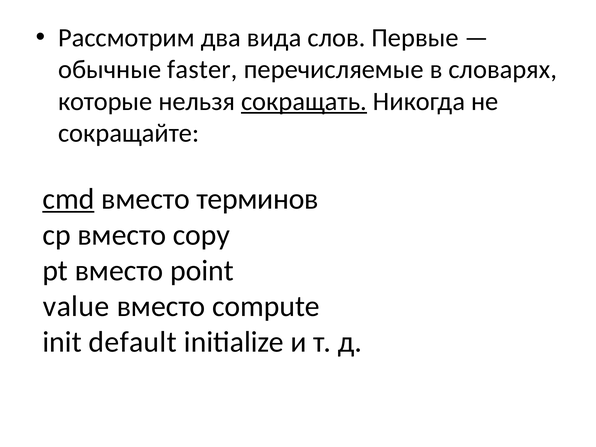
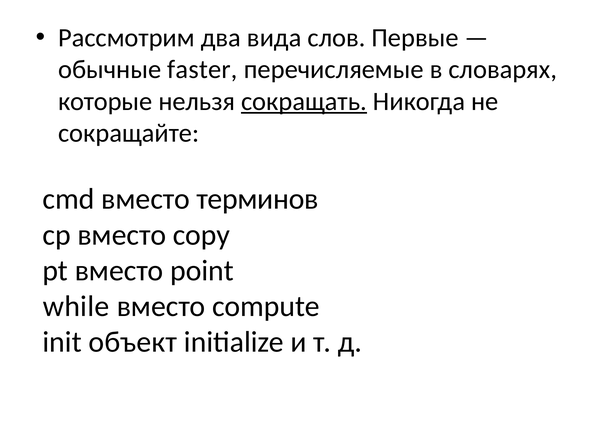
cmd underline: present -> none (68, 199)
value: value -> while (76, 306)
default: default -> объект (133, 342)
